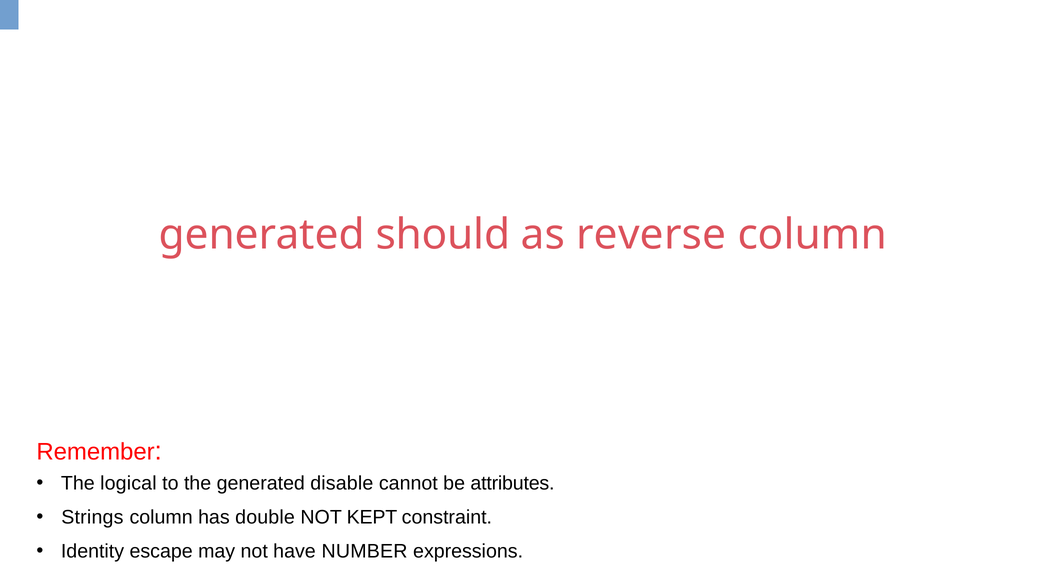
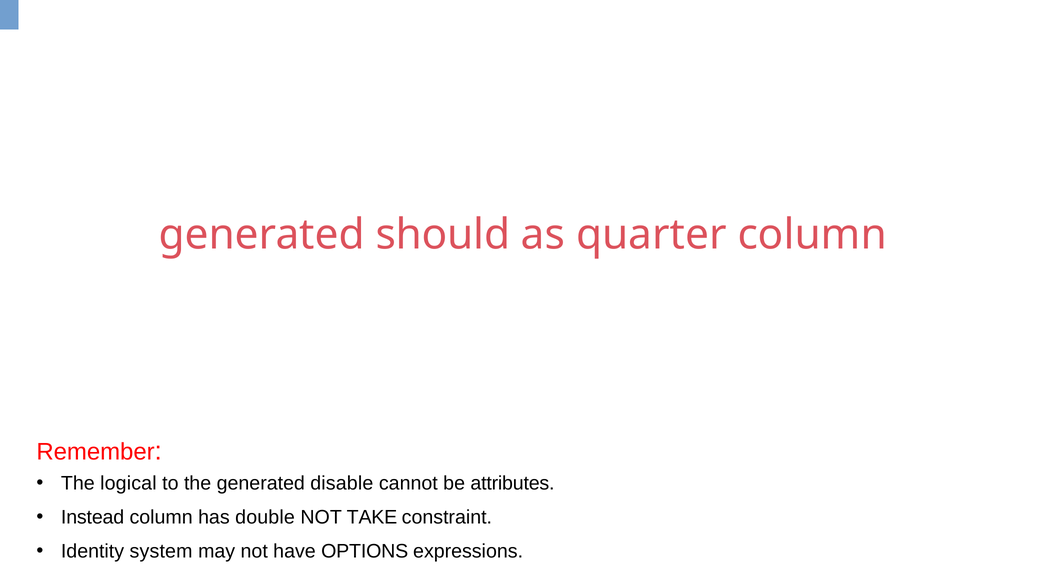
reverse: reverse -> quarter (651, 235)
Strings: Strings -> Instead (93, 518)
KEPT: KEPT -> TAKE (372, 518)
escape: escape -> system (161, 552)
NUMBER: NUMBER -> OPTIONS (365, 552)
